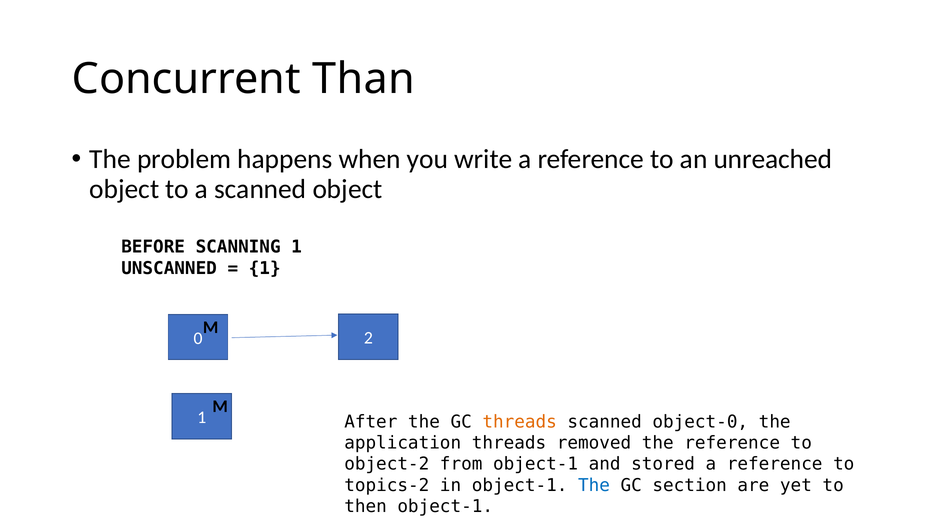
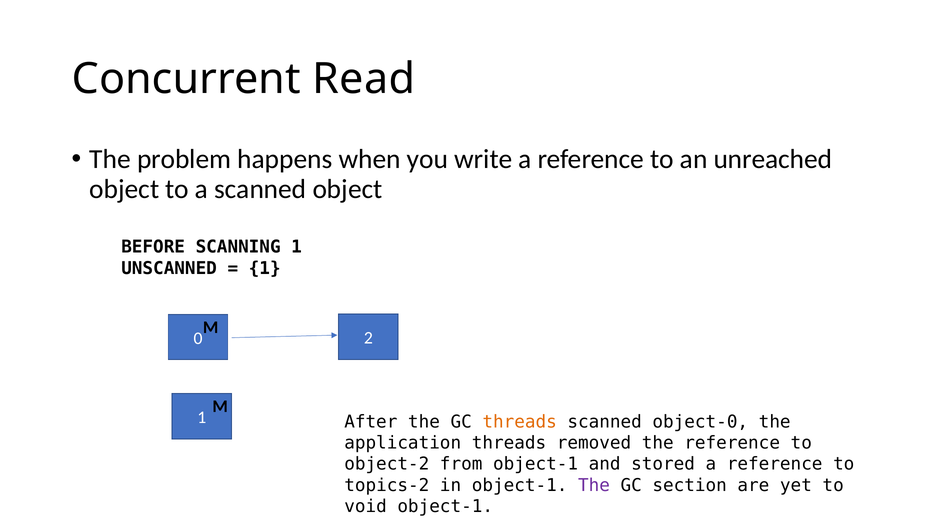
Than: Than -> Read (364, 79)
The colour: blue -> purple (594, 485)
then: then -> void (366, 506)
